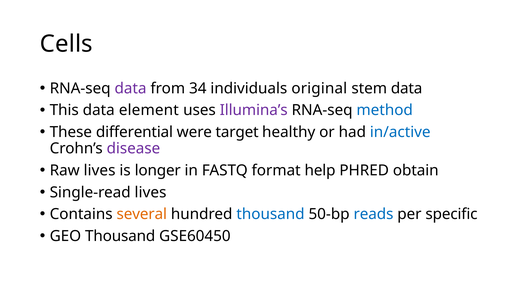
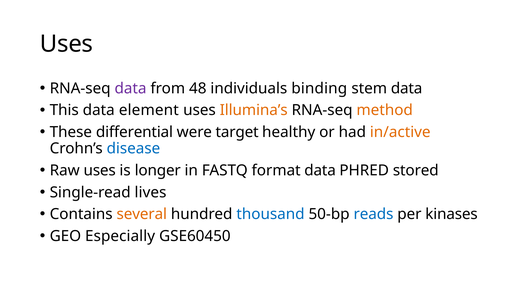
Cells: Cells -> Uses (67, 44)
34: 34 -> 48 (198, 88)
original: original -> binding (319, 88)
Illumina’s colour: purple -> orange (254, 110)
method colour: blue -> orange (385, 110)
in/active colour: blue -> orange (400, 132)
disease colour: purple -> blue (133, 149)
Raw lives: lives -> uses (100, 171)
format help: help -> data (320, 171)
obtain: obtain -> stored (416, 171)
specific: specific -> kinases (452, 214)
GEO Thousand: Thousand -> Especially (120, 236)
